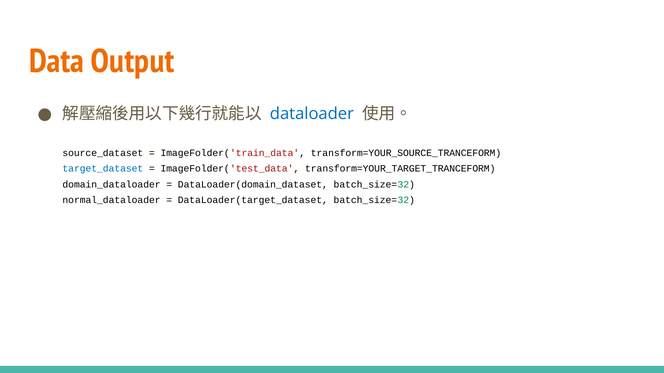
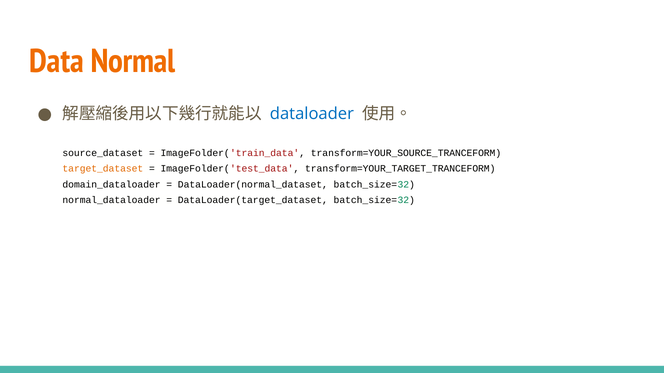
Output: Output -> Normal (133, 61)
target_dataset colour: blue -> orange (103, 169)
DataLoader(domain_dataset: DataLoader(domain_dataset -> DataLoader(normal_dataset (253, 185)
